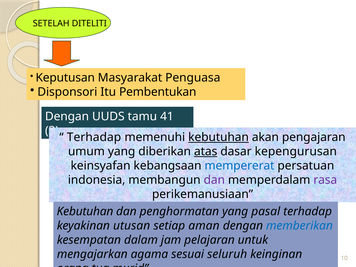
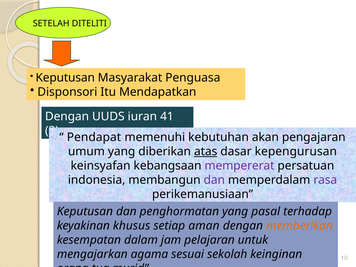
Pembentukan: Pembentukan -> Mendapatkan (158, 92)
tamu: tamu -> iuran (142, 116)
Terhadap: Terhadap -> Pendapat (94, 137)
kebutuhan underline: present -> none (219, 137)
mempererat colour: blue -> purple (240, 166)
Kebutuhan: Kebutuhan -> Keputusan (85, 211)
utusan: utusan -> khusus (132, 226)
memberikan colour: blue -> orange (299, 226)
seluruh: seluruh -> sekolah (227, 254)
